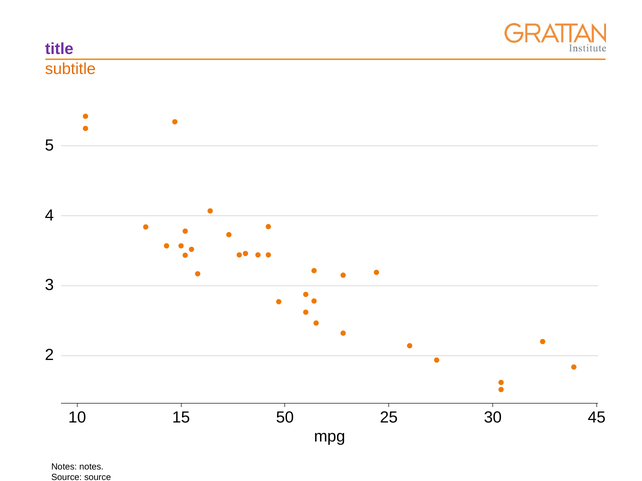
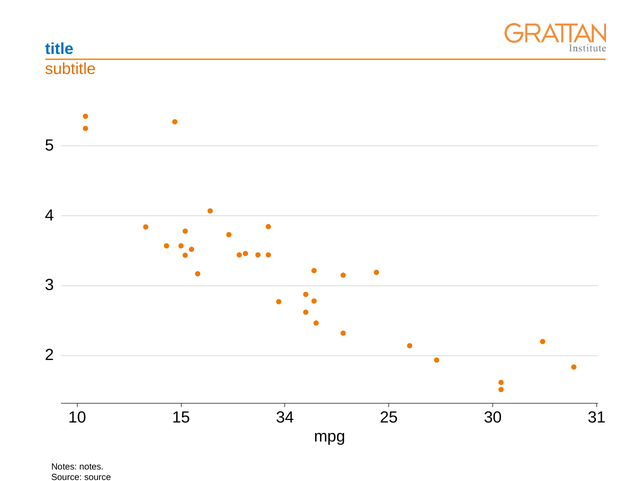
title colour: purple -> blue (59, 49)
50: 50 -> 34 (285, 418)
45: 45 -> 31 (597, 418)
